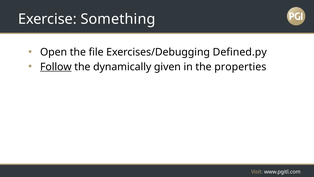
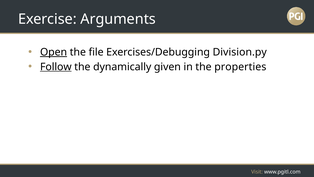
Something: Something -> Arguments (118, 19)
Open underline: none -> present (54, 52)
Defined.py: Defined.py -> Division.py (240, 52)
